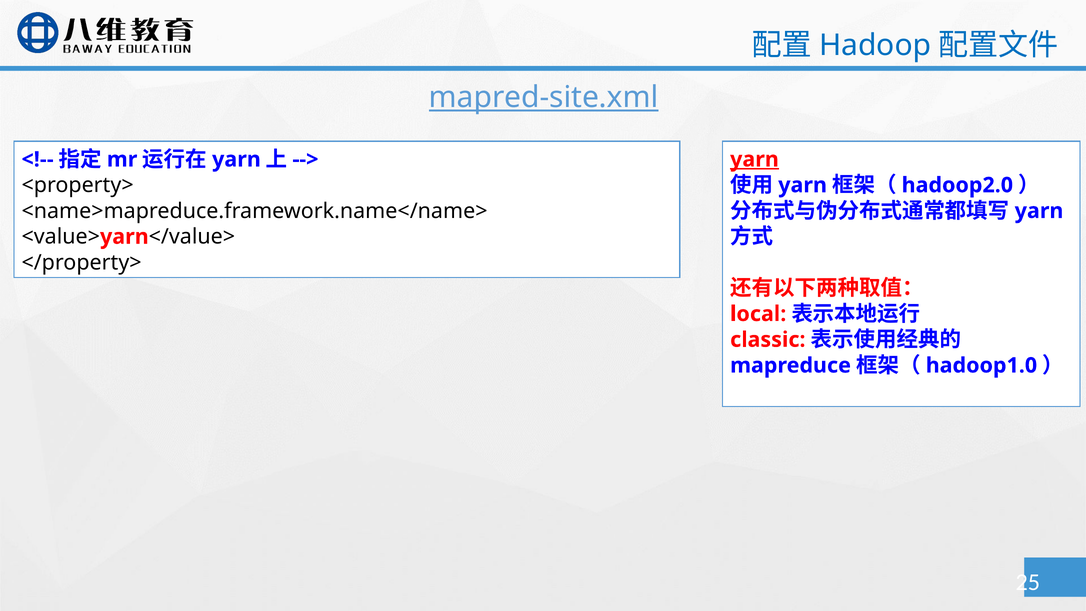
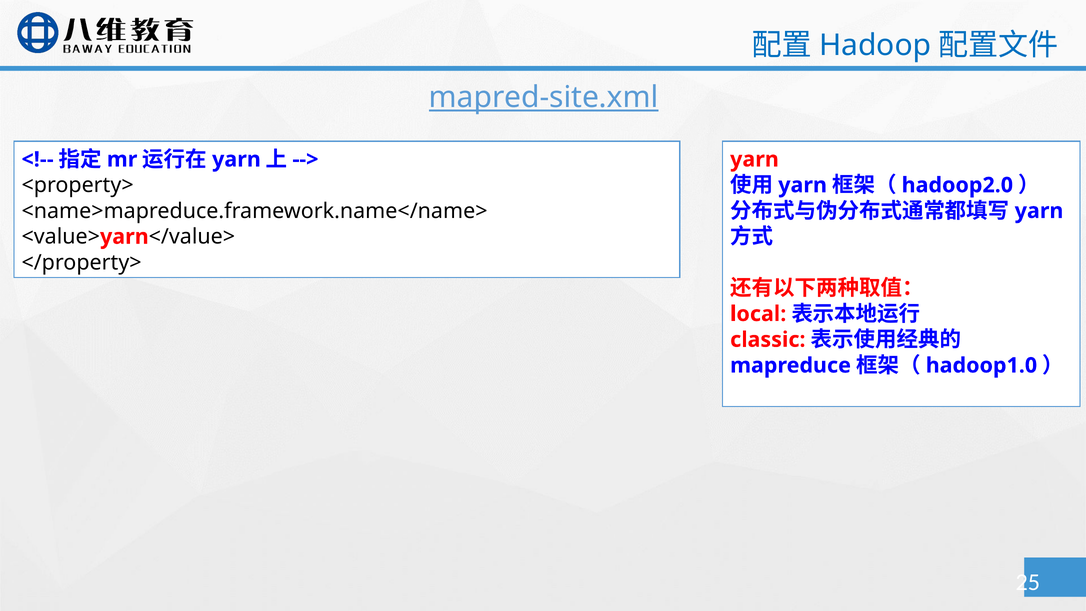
yarn underline: present -> none (754, 159)
